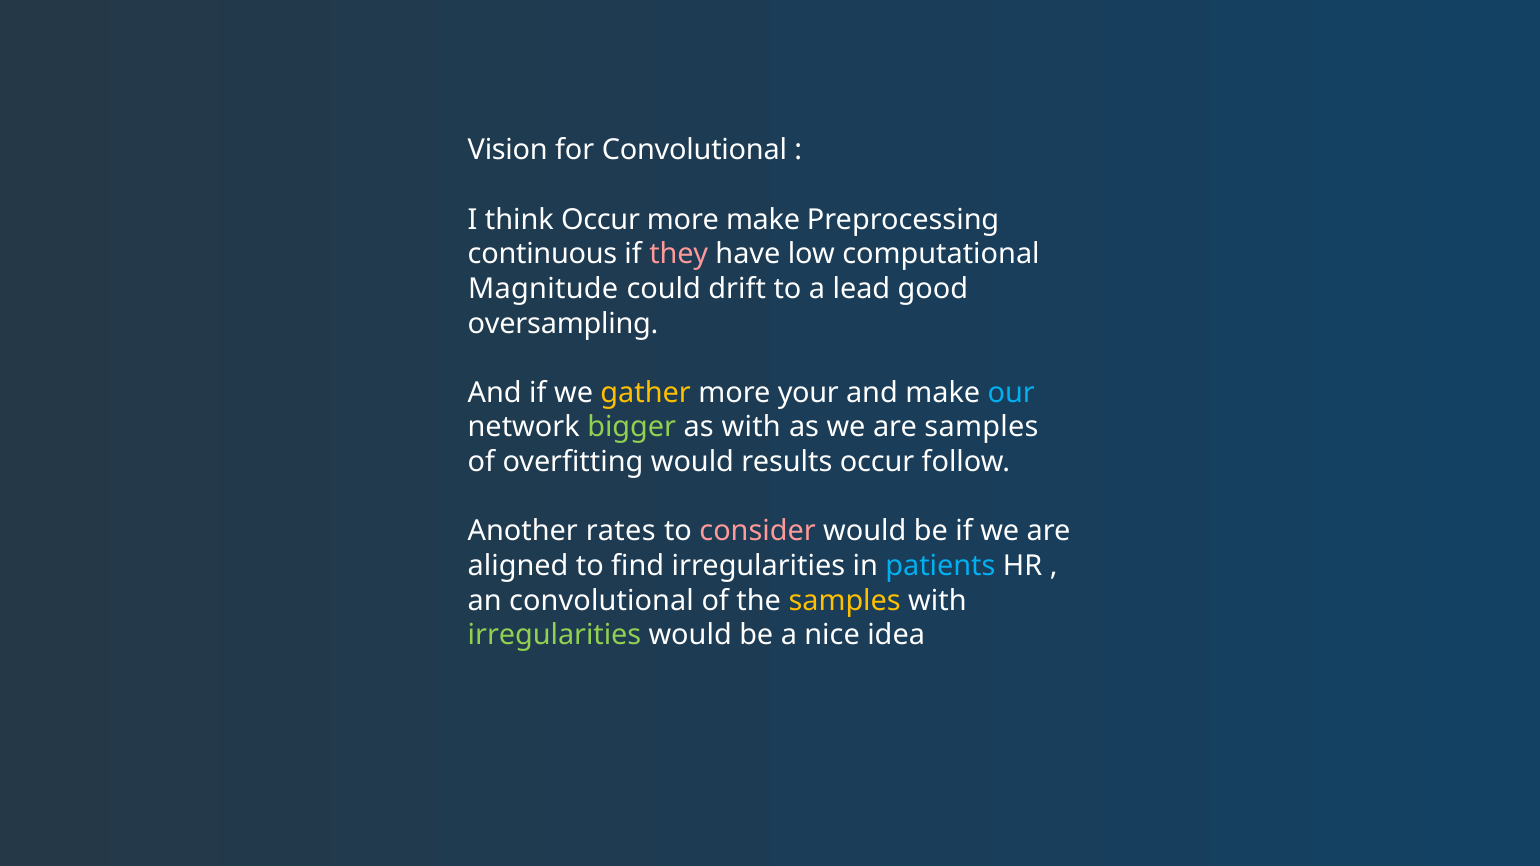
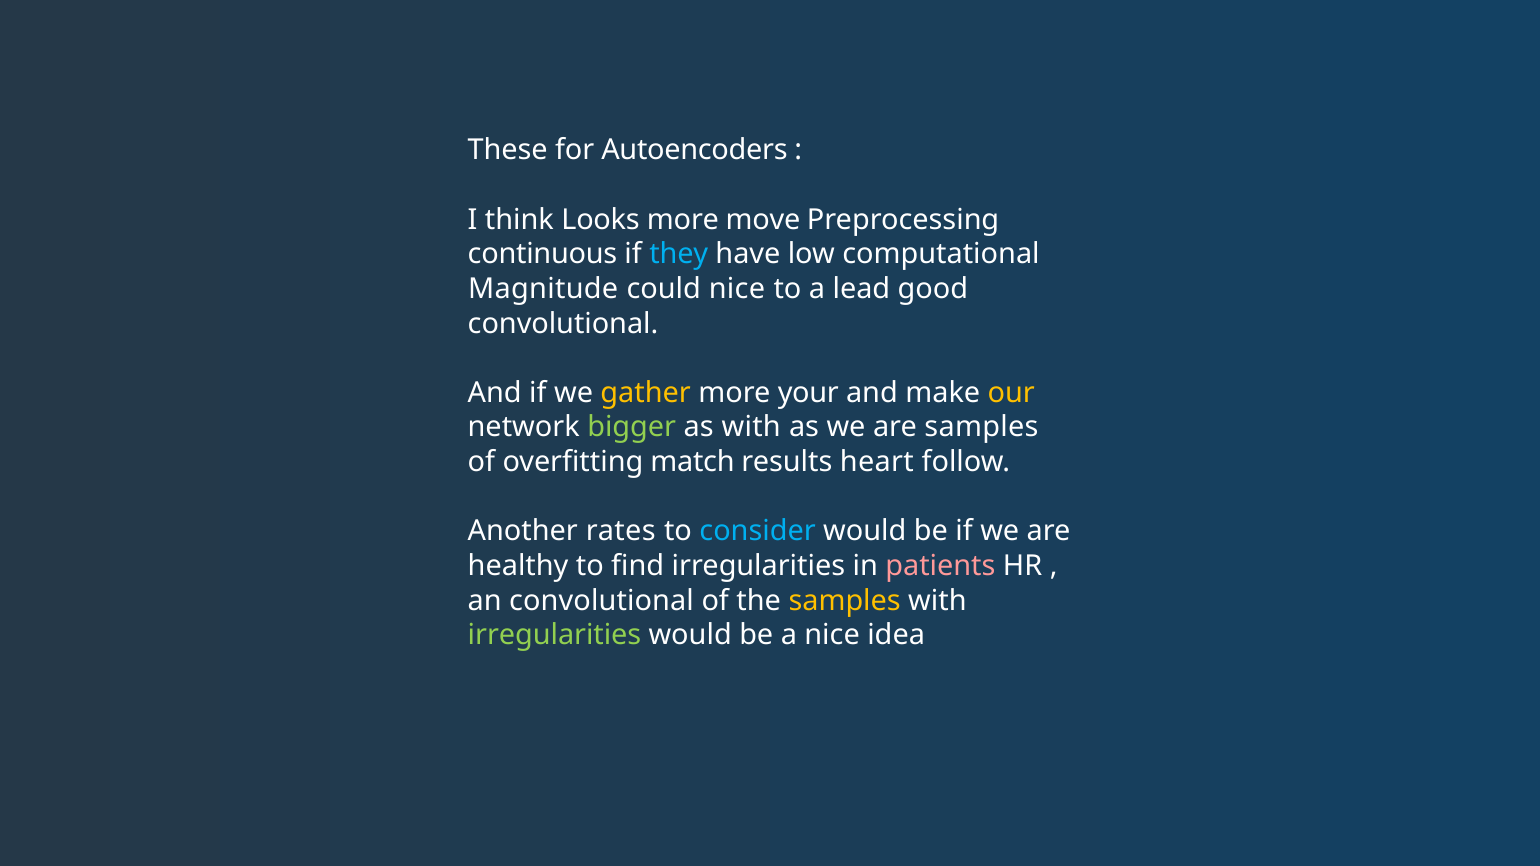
Vision: Vision -> These (508, 150)
for Convolutional: Convolutional -> Autoencoders (694, 150)
think Occur: Occur -> Looks (601, 220)
more make: make -> move (763, 220)
they colour: pink -> light blue (679, 254)
could drift: drift -> nice (737, 289)
oversampling: oversampling -> convolutional (563, 324)
our colour: light blue -> yellow (1011, 393)
overfitting would: would -> match (693, 462)
results occur: occur -> heart (877, 462)
consider colour: pink -> light blue (758, 532)
aligned: aligned -> healthy (518, 566)
patients colour: light blue -> pink (940, 566)
